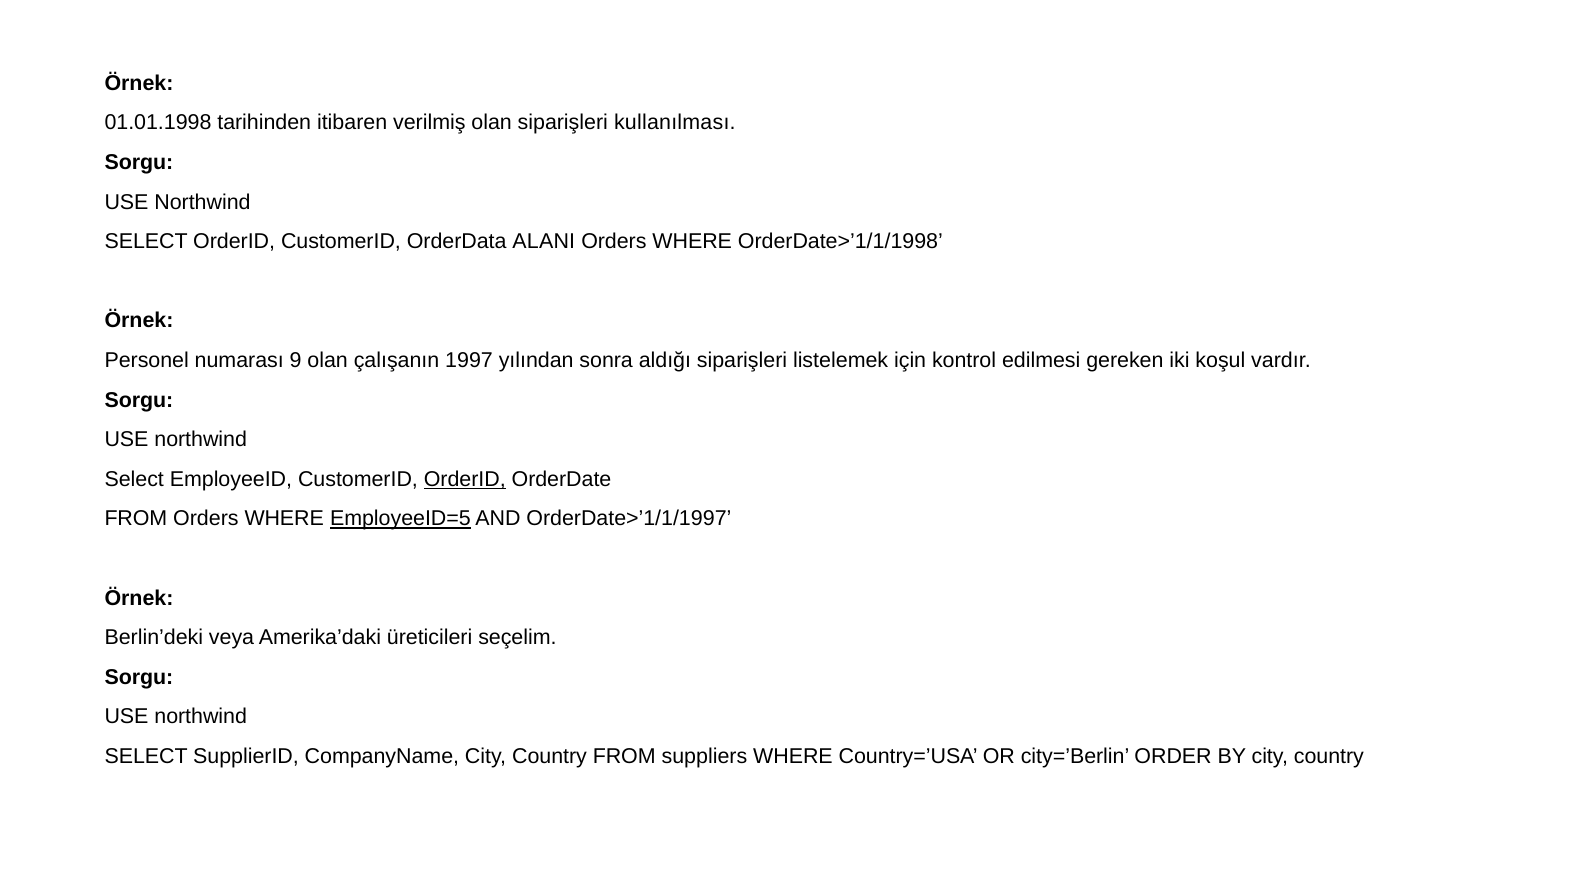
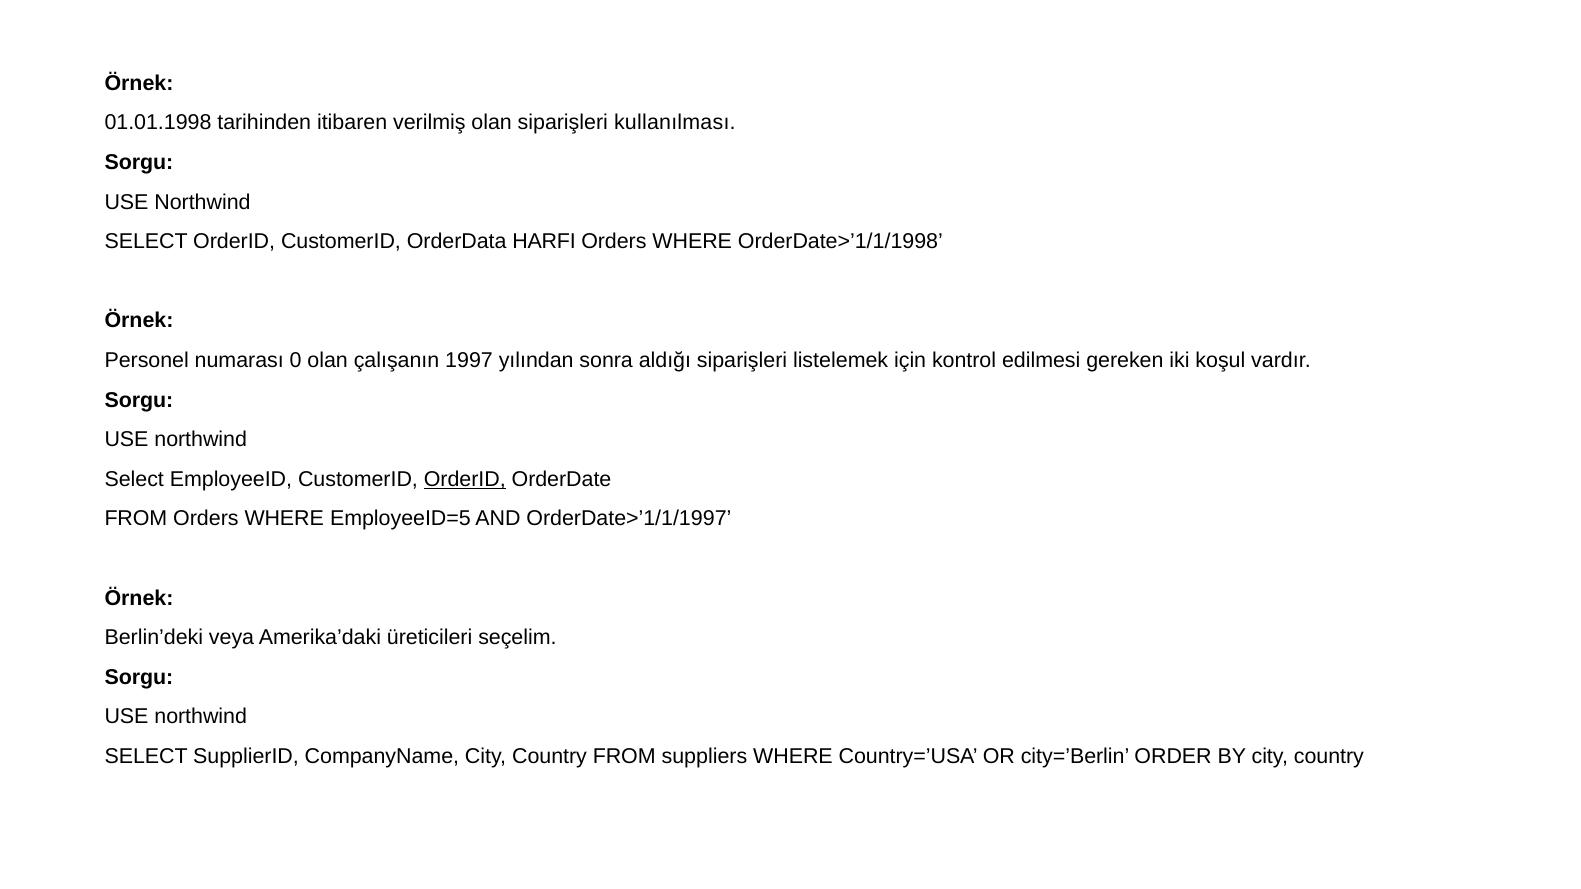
ALANI: ALANI -> HARFI (544, 242)
9: 9 -> 0 (296, 361)
EmployeeID=5 underline: present -> none (400, 519)
